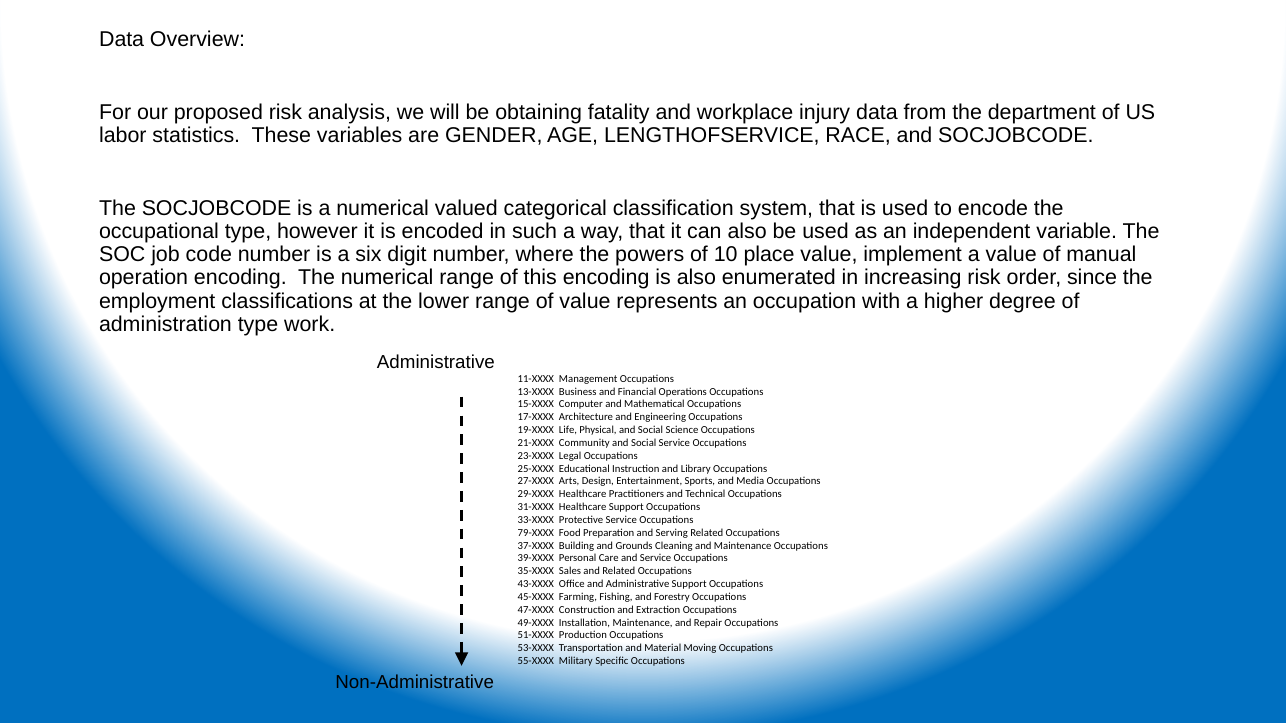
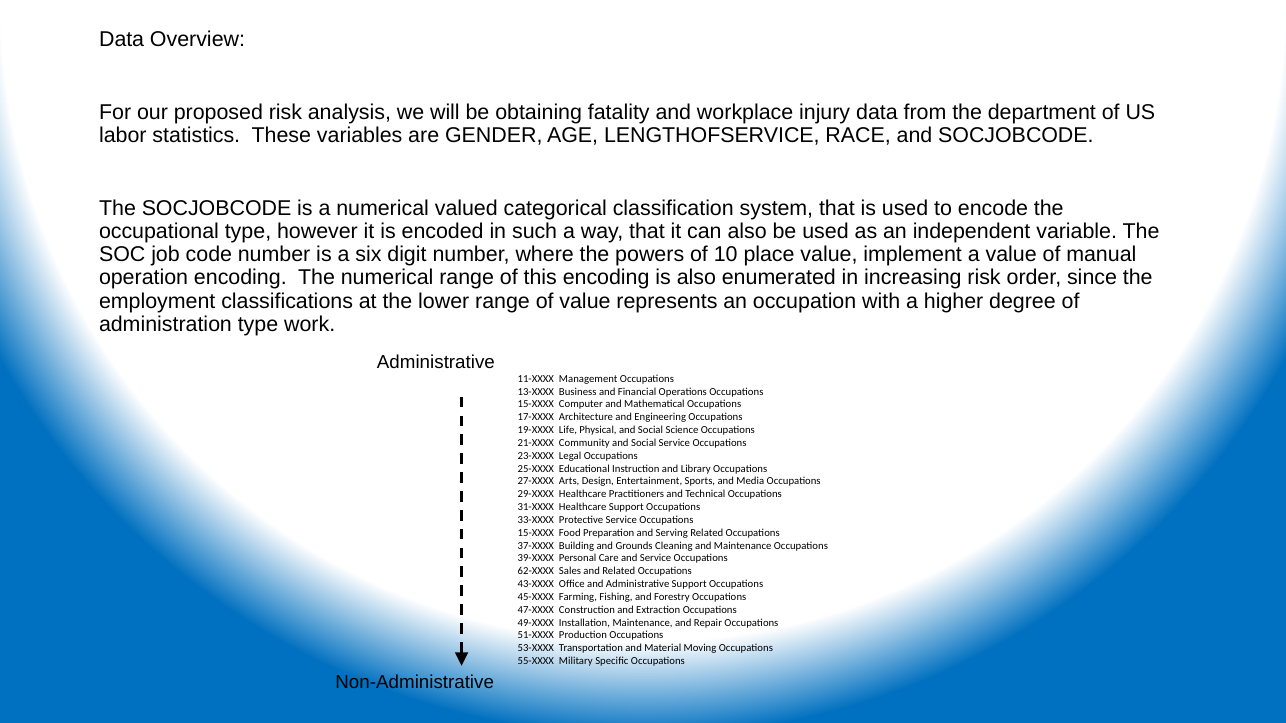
79-XXXX: 79-XXXX -> 15-XXXX (536, 533)
35-XXXX: 35-XXXX -> 62-XXXX (536, 572)
